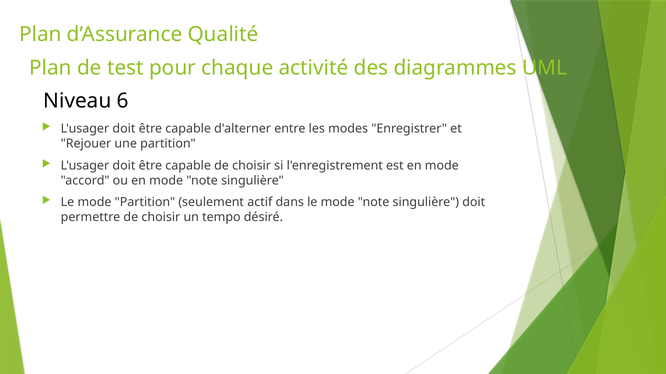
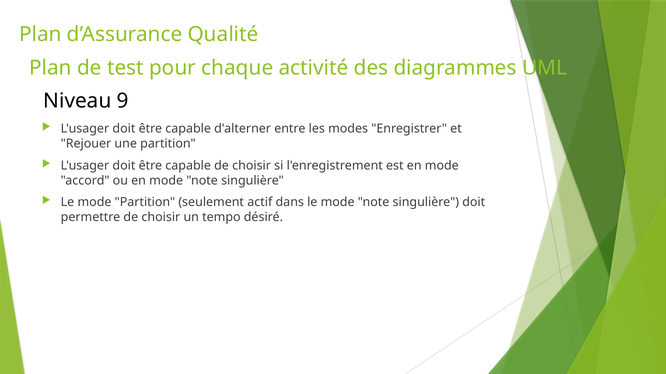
6: 6 -> 9 (123, 101)
